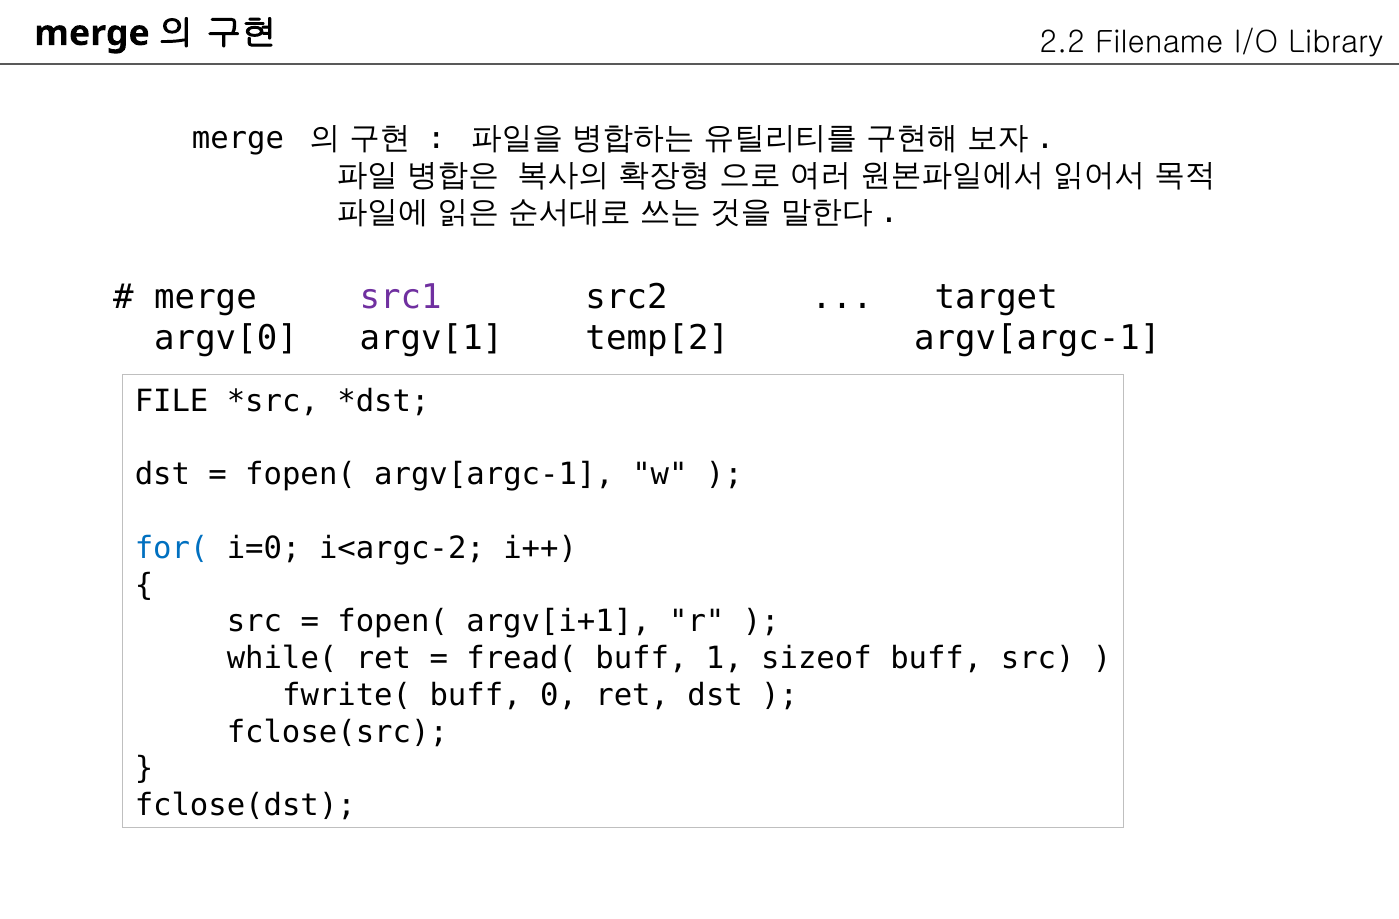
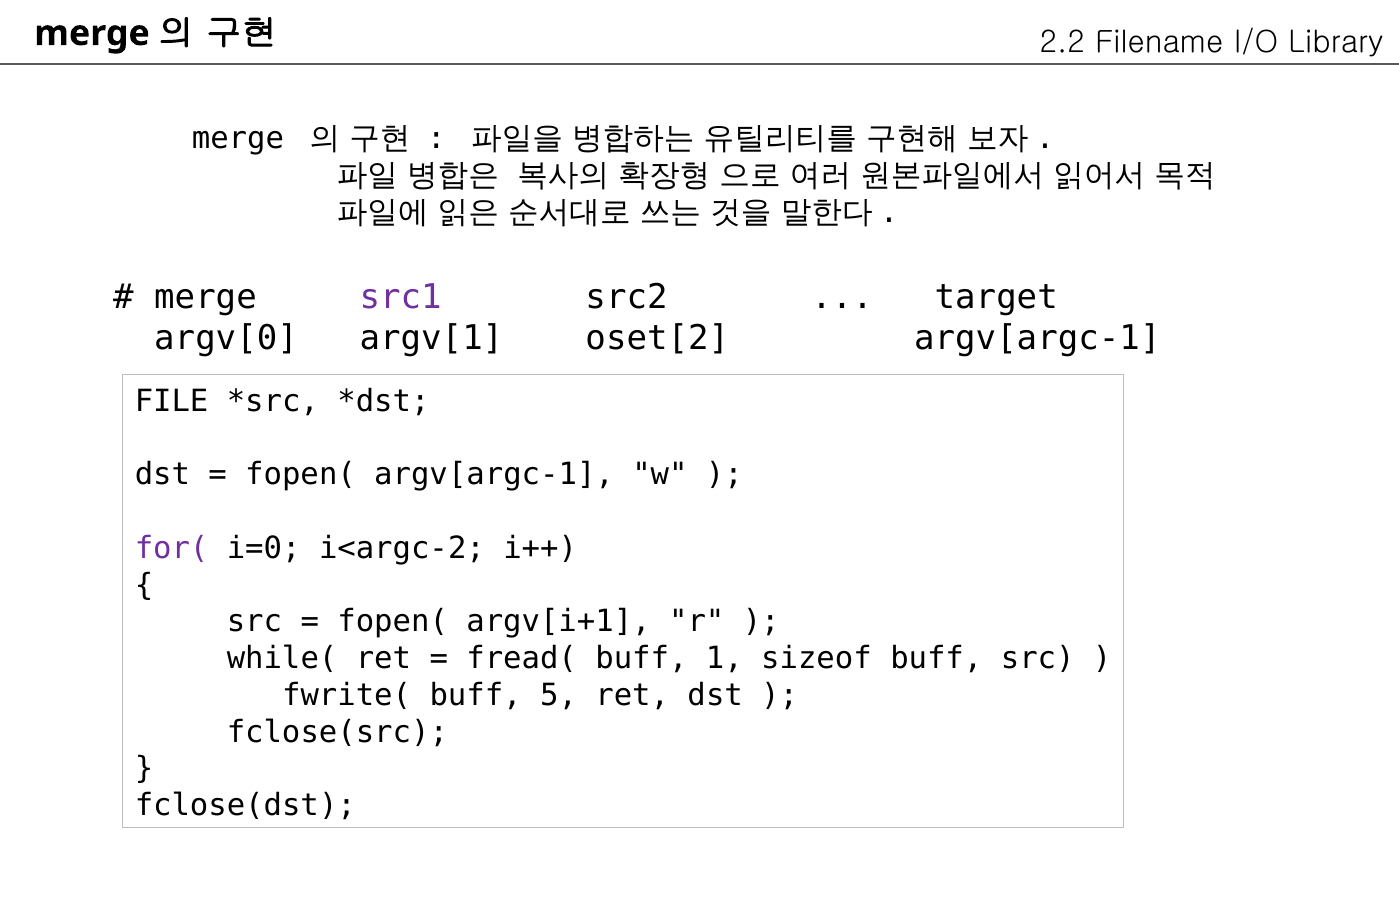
temp[2: temp[2 -> oset[2 (657, 338)
for( colour: blue -> purple (172, 548)
0: 0 -> 5 (559, 695)
